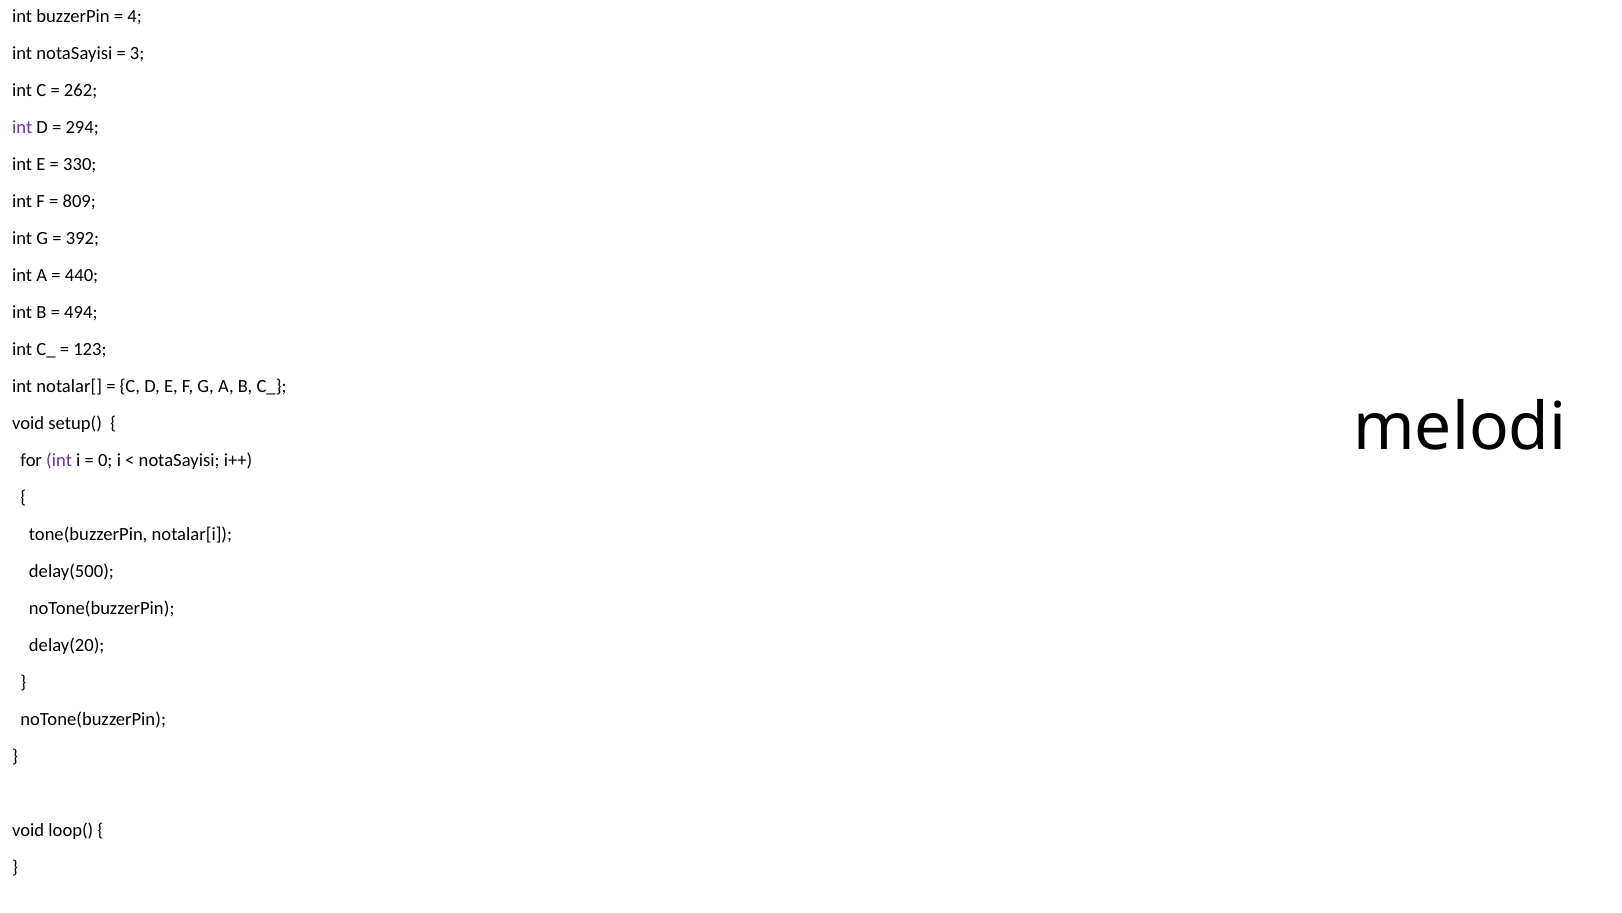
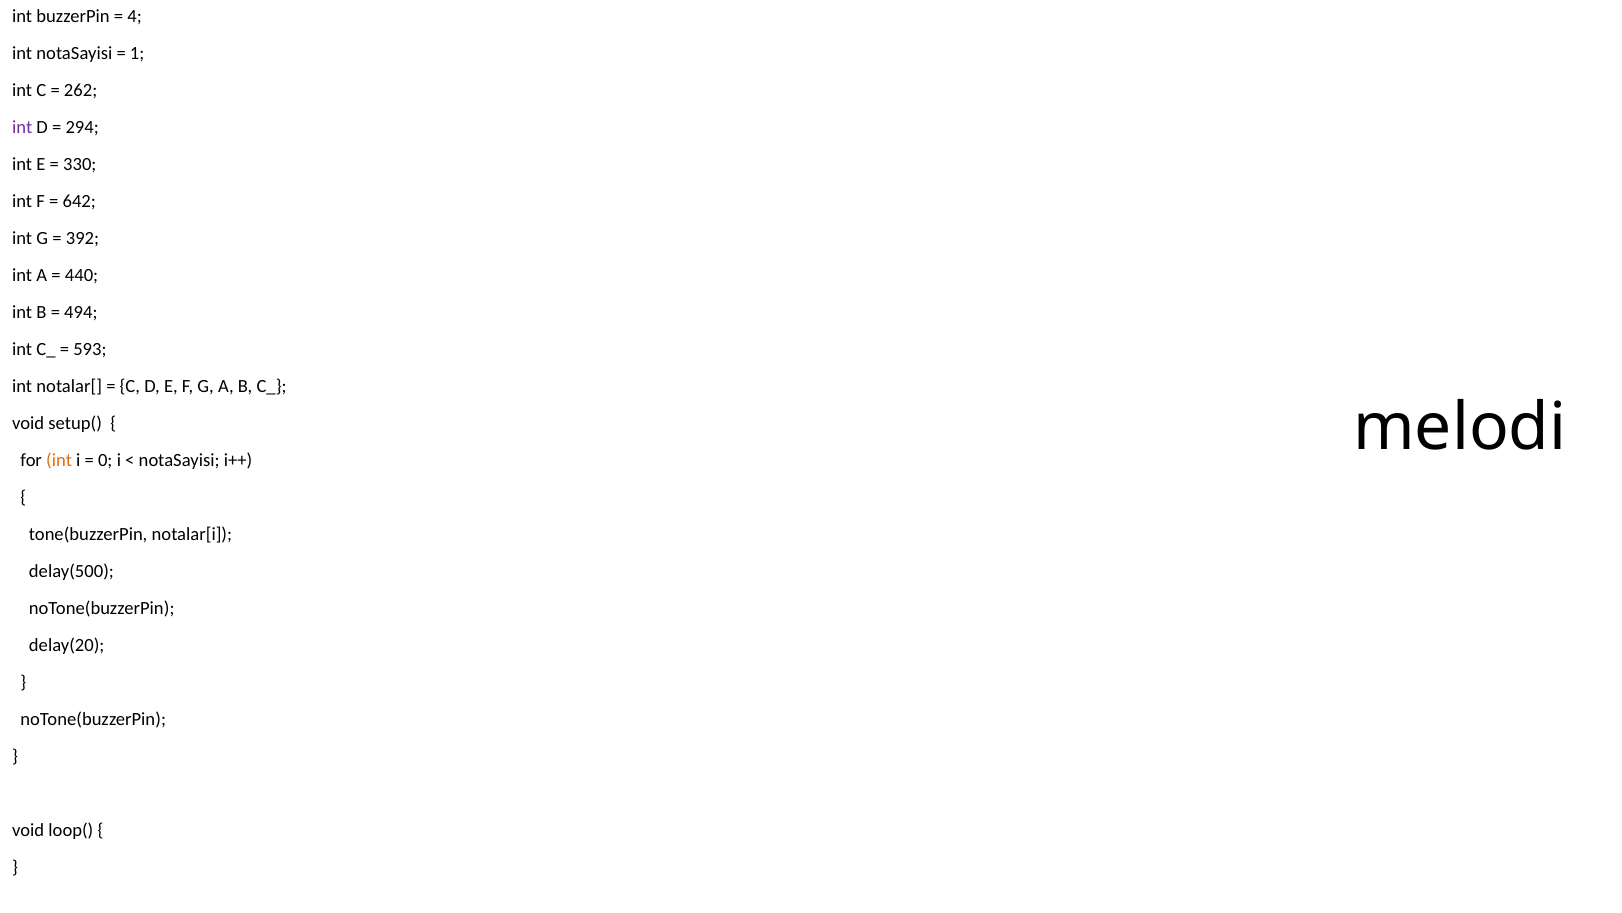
3: 3 -> 1 (137, 53)
809: 809 -> 642 (79, 201)
123: 123 -> 593 (90, 349)
int colour: purple -> orange (59, 460)
